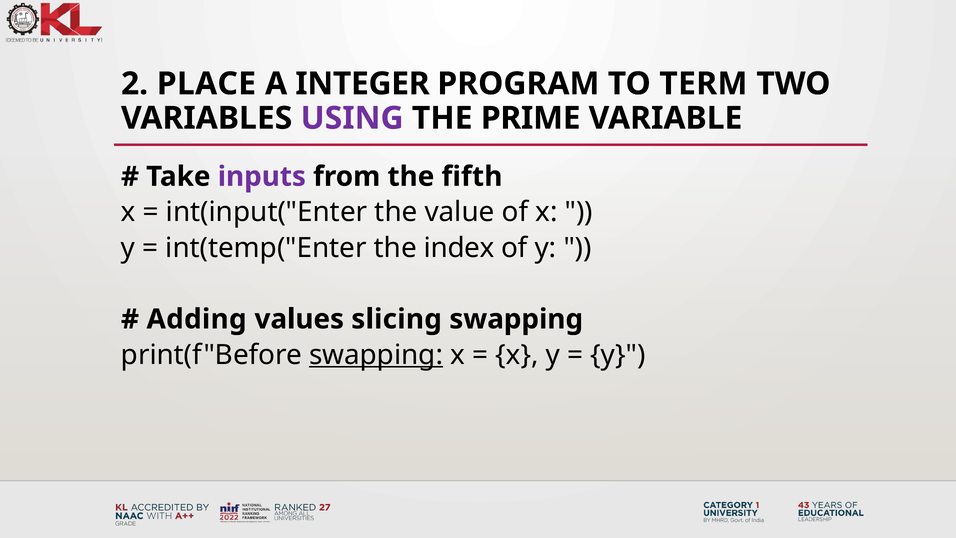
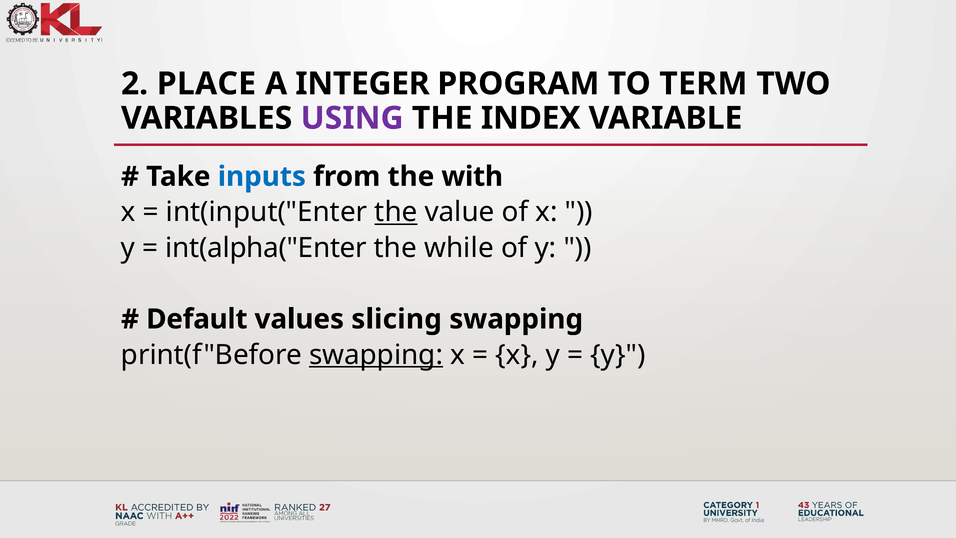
PRIME: PRIME -> INDEX (531, 118)
inputs colour: purple -> blue (262, 176)
fifth: fifth -> with (472, 176)
the underline: none -> present (396, 212)
int(temp("Enter: int(temp("Enter -> int(alpha("Enter (266, 248)
index: index -> while (459, 248)
Adding: Adding -> Default (197, 319)
